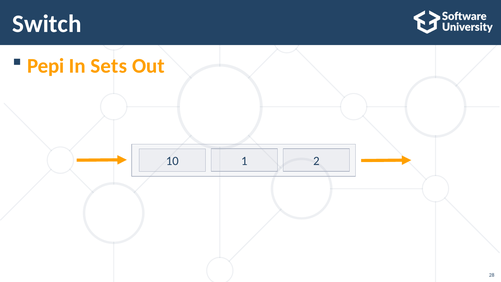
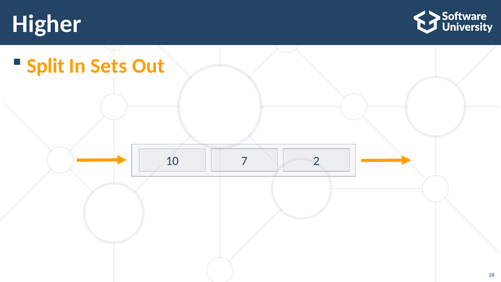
Switch: Switch -> Higher (47, 24)
Pepi: Pepi -> Split (46, 66)
1: 1 -> 7 (244, 161)
